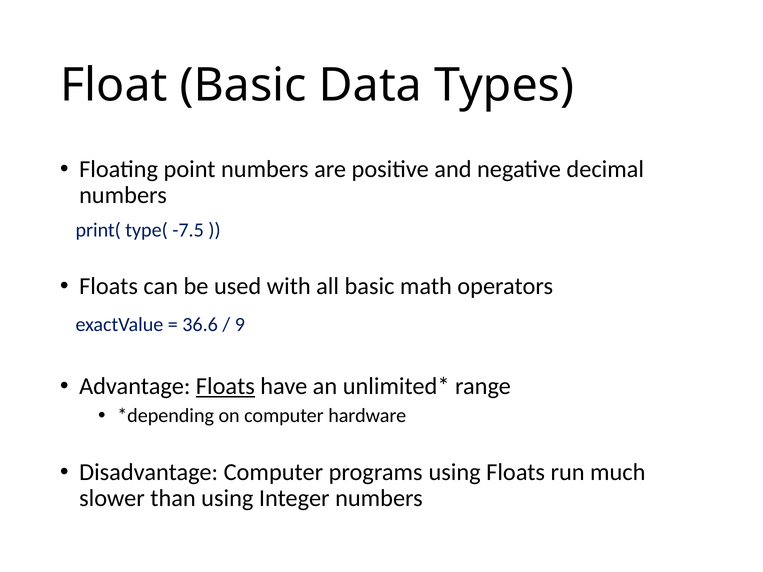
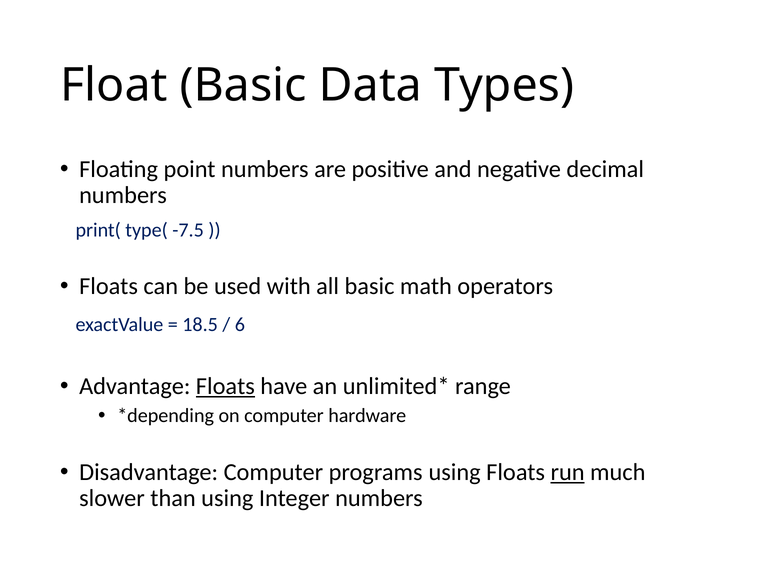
36.6: 36.6 -> 18.5 (200, 325)
9: 9 -> 6 (240, 325)
run underline: none -> present (568, 472)
